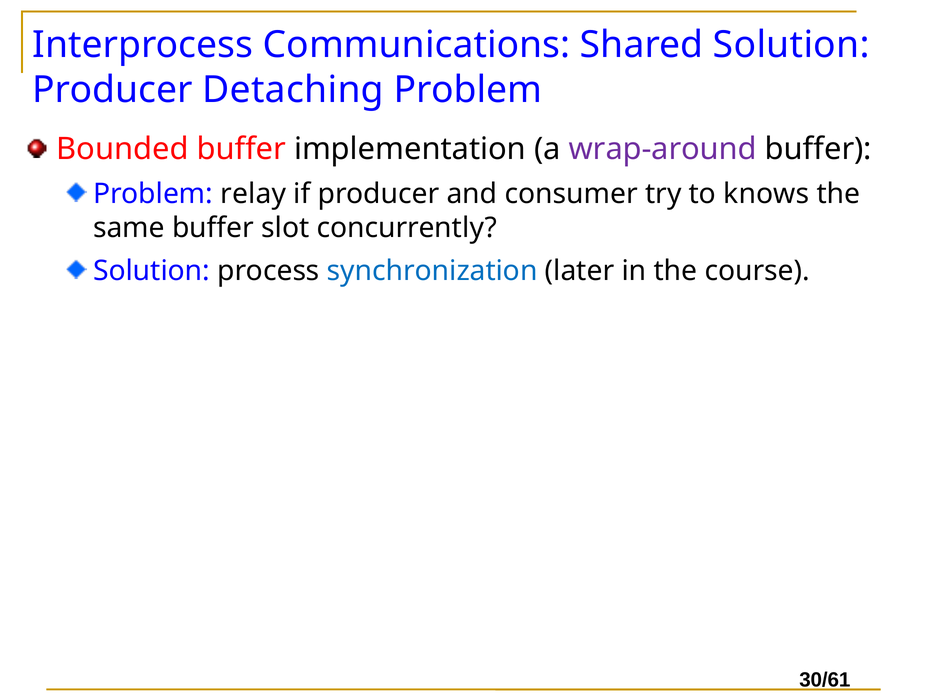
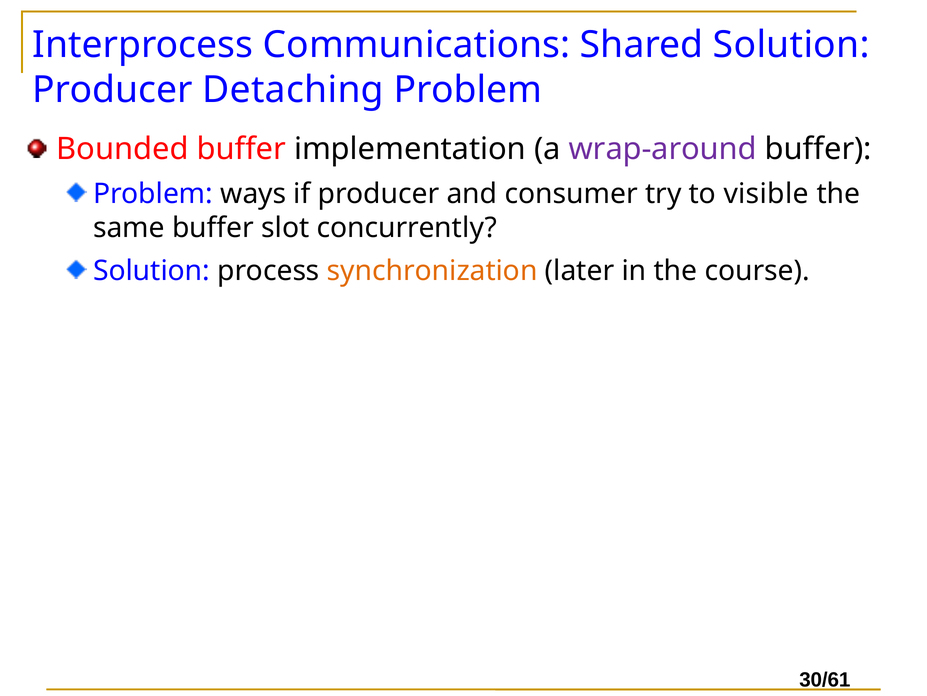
relay: relay -> ways (253, 194)
knows: knows -> visible (766, 194)
synchronization colour: blue -> orange (432, 271)
